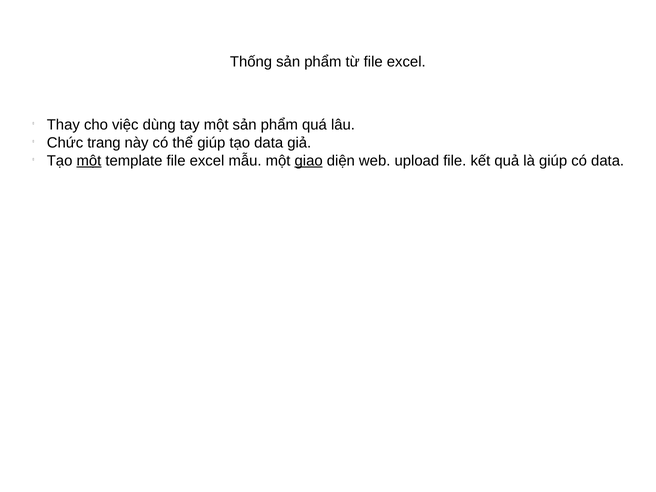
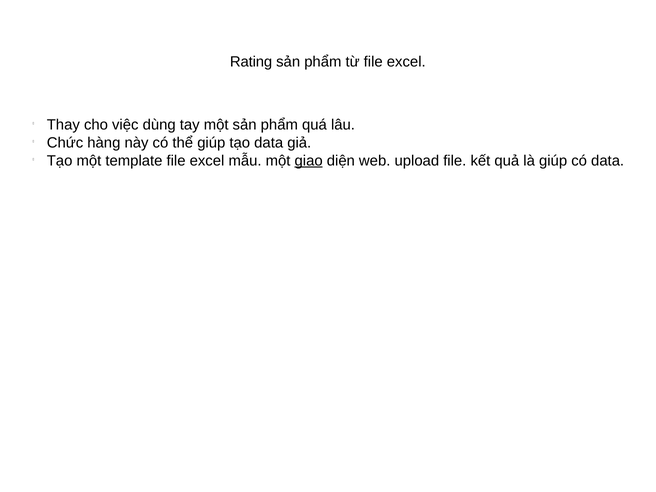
Thống: Thống -> Rating (251, 62)
trang: trang -> hàng (104, 143)
một underline: present -> none (89, 161)
